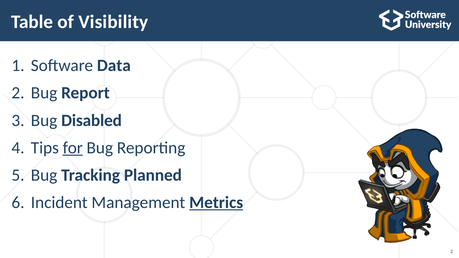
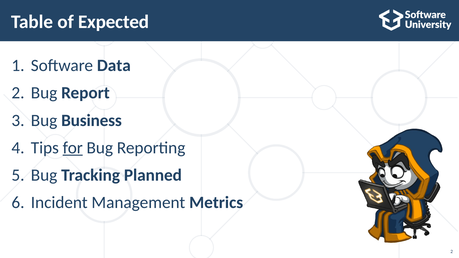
Visibility: Visibility -> Expected (114, 22)
Disabled: Disabled -> Business (91, 120)
Metrics underline: present -> none (216, 203)
